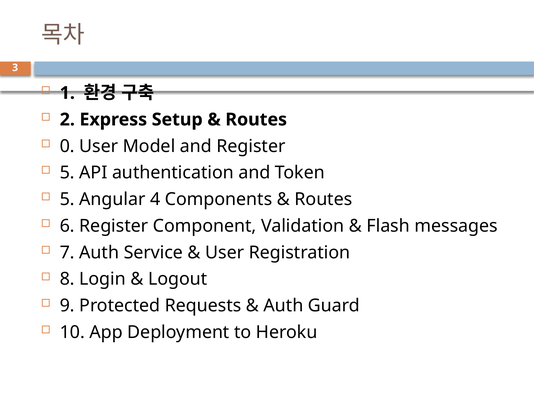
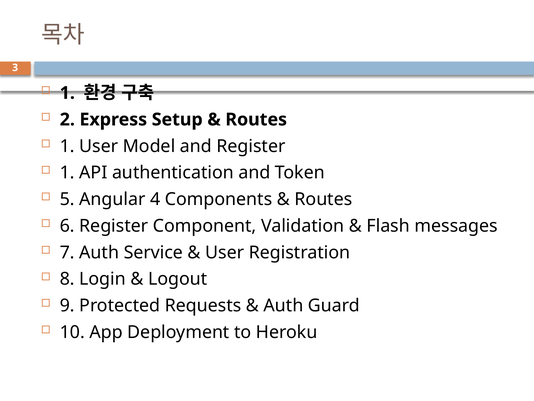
0: 0 -> 1 (67, 146)
5: 5 -> 1 (67, 173)
